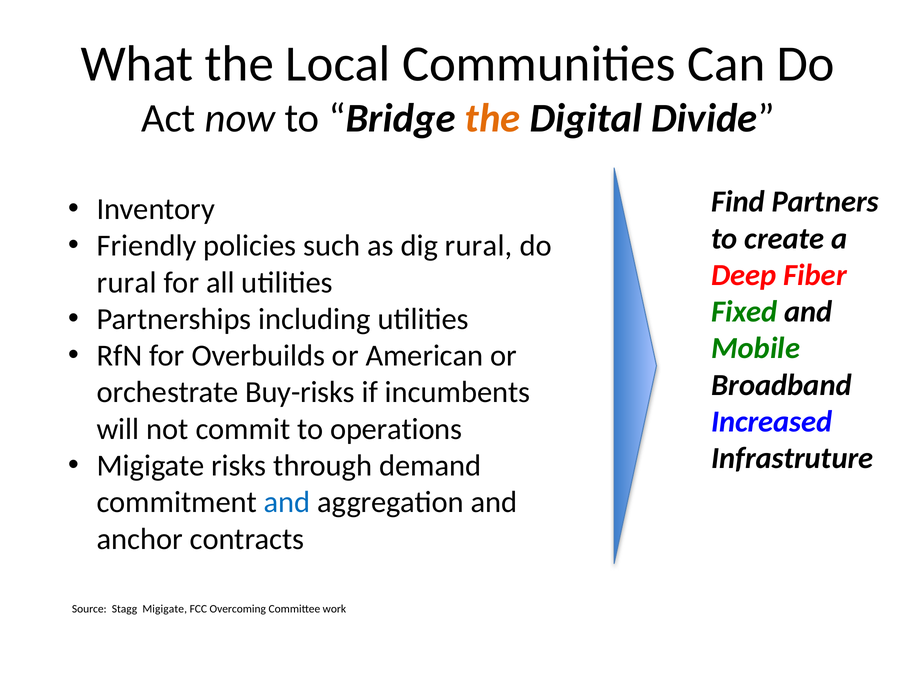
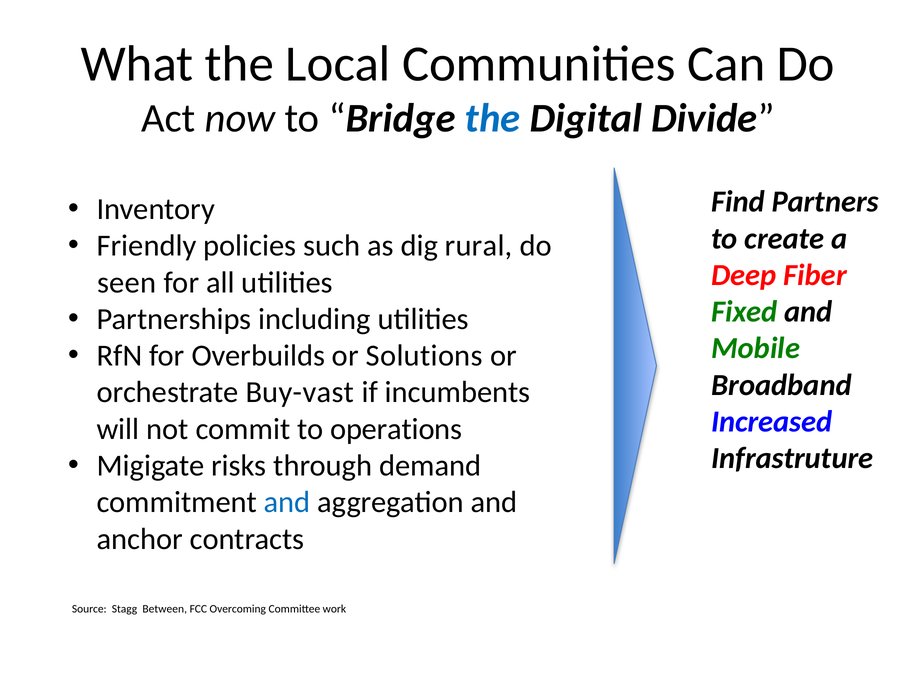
the colour: orange -> blue (493, 118)
rural: rural -> seen (127, 282)
American: American -> Solutions (424, 356)
Buy-risks: Buy-risks -> Buy-vast (300, 392)
Stagg Migigate: Migigate -> Between (165, 609)
